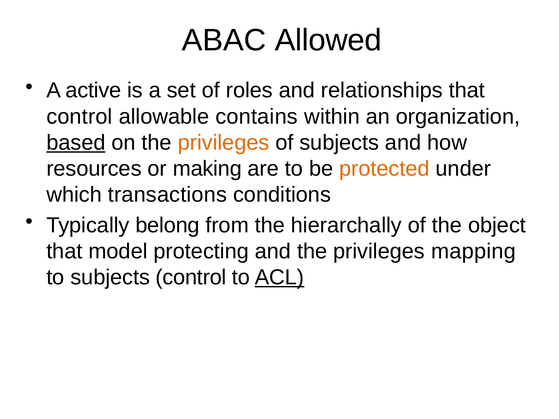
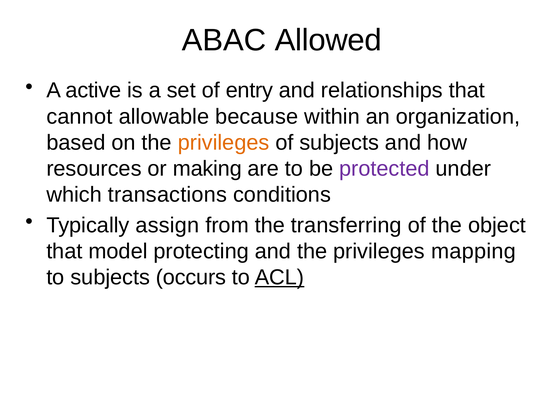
roles: roles -> entry (249, 91)
control: control -> cannot (79, 117)
contains: contains -> because (257, 117)
based underline: present -> none (76, 143)
protected colour: orange -> purple (384, 169)
belong: belong -> assign (167, 225)
hierarchally: hierarchally -> transferring (346, 225)
subjects control: control -> occurs (191, 278)
